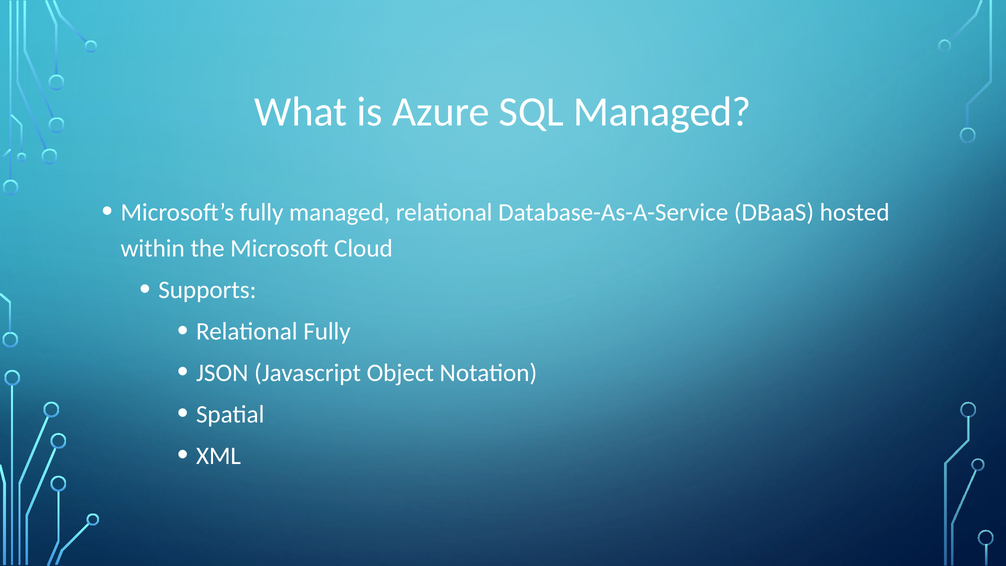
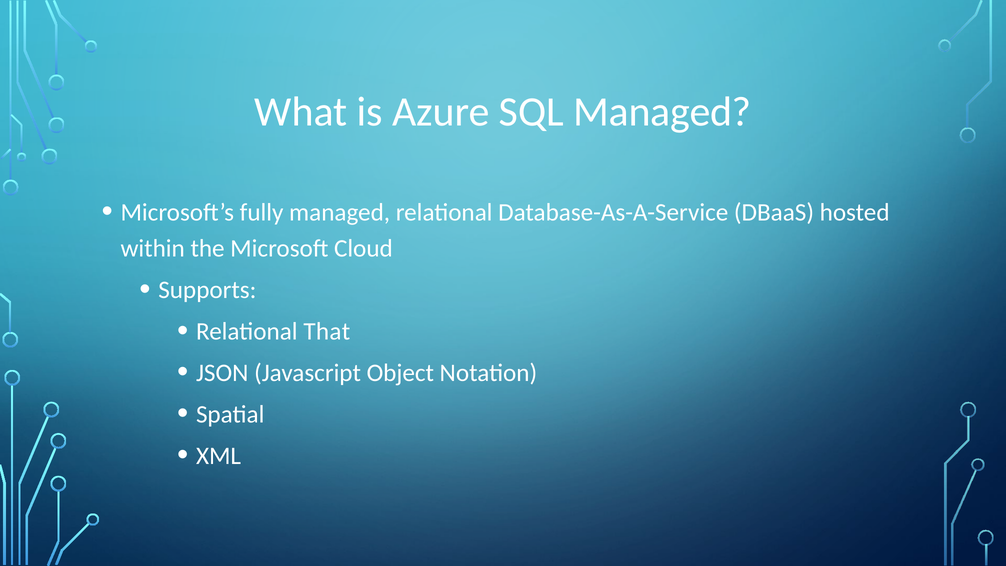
Relational Fully: Fully -> That (327, 331)
